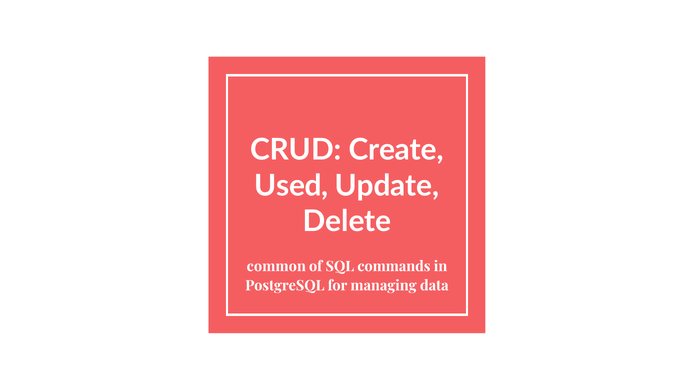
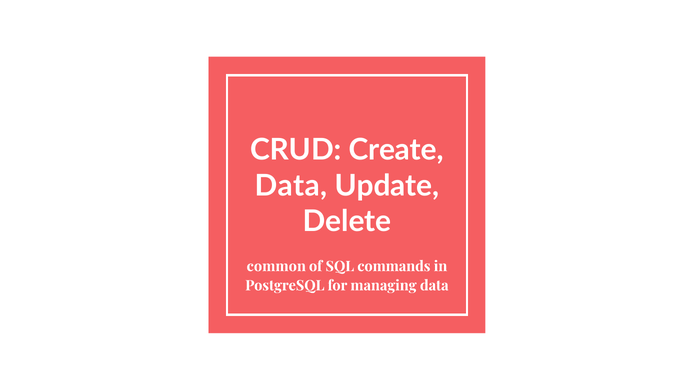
Used: Used -> Data (291, 186)
